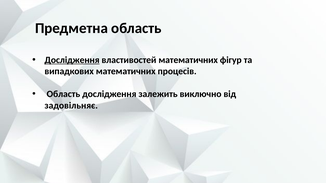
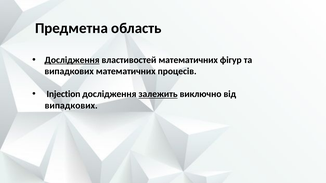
Область: Область -> Injection (63, 94)
залежить underline: none -> present (158, 94)
задовільняє: задовільняє -> випадкових (71, 106)
